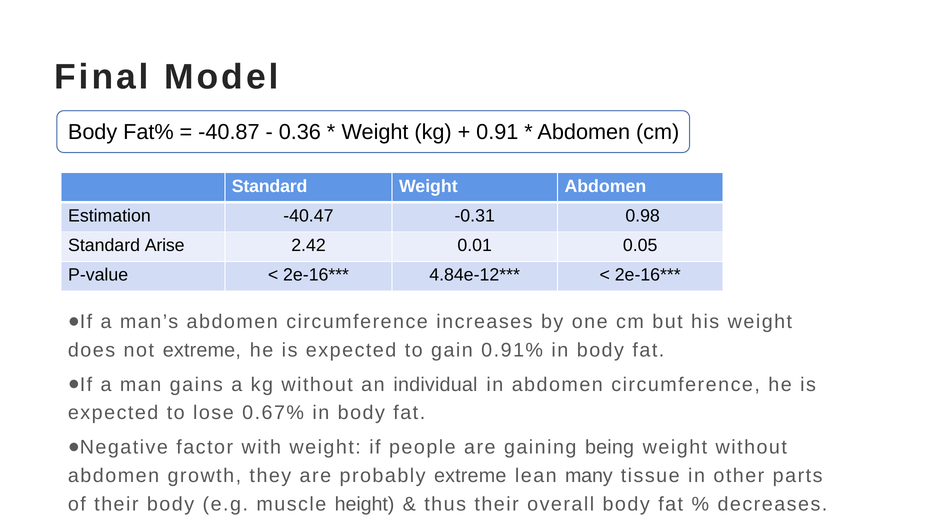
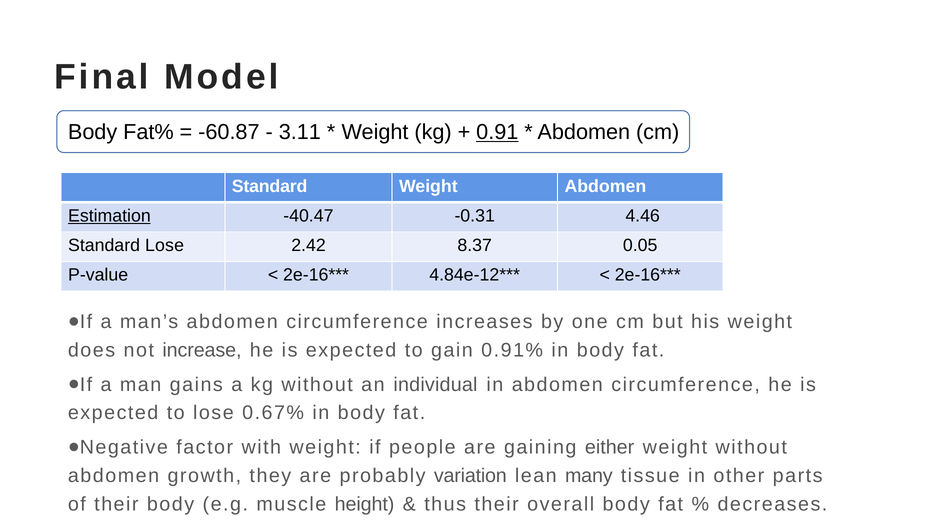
-40.87: -40.87 -> -60.87 (229, 132)
0.36: 0.36 -> 3.11 (300, 132)
0.91 underline: none -> present (497, 132)
Estimation underline: none -> present (109, 216)
0.98: 0.98 -> 4.46 (643, 216)
Standard Arise: Arise -> Lose (165, 246)
0.01: 0.01 -> 8.37 (475, 246)
not extreme: extreme -> increase (202, 350)
being: being -> either (610, 447)
probably extreme: extreme -> variation (470, 476)
